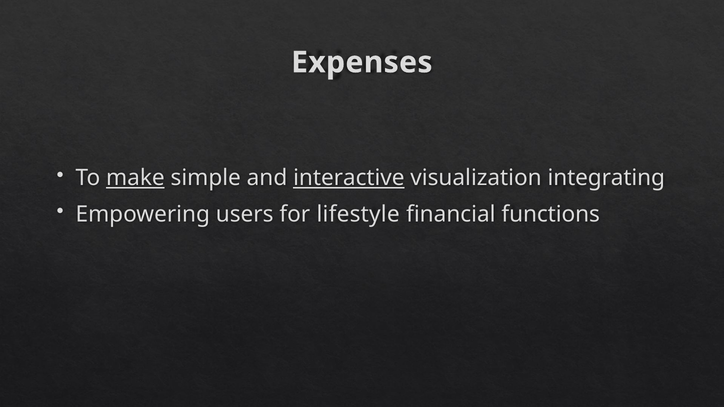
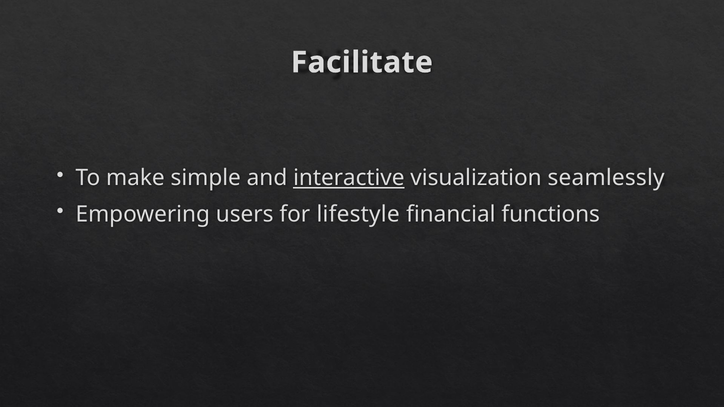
Expenses: Expenses -> Facilitate (362, 62)
make underline: present -> none (135, 178)
integrating: integrating -> seamlessly (606, 178)
